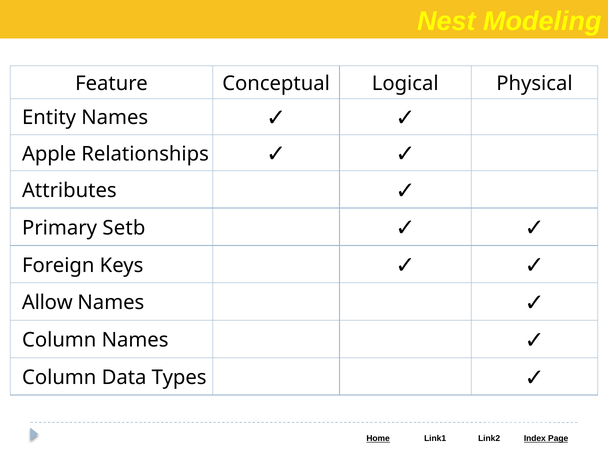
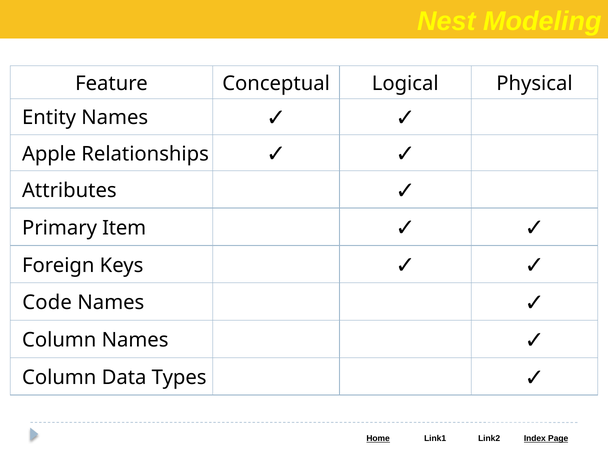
Setb: Setb -> Item (124, 228)
Allow: Allow -> Code (47, 303)
